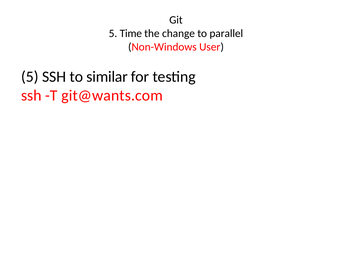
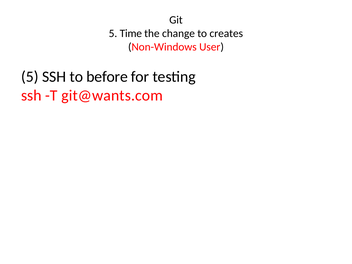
parallel: parallel -> creates (226, 33)
similar: similar -> before (107, 77)
